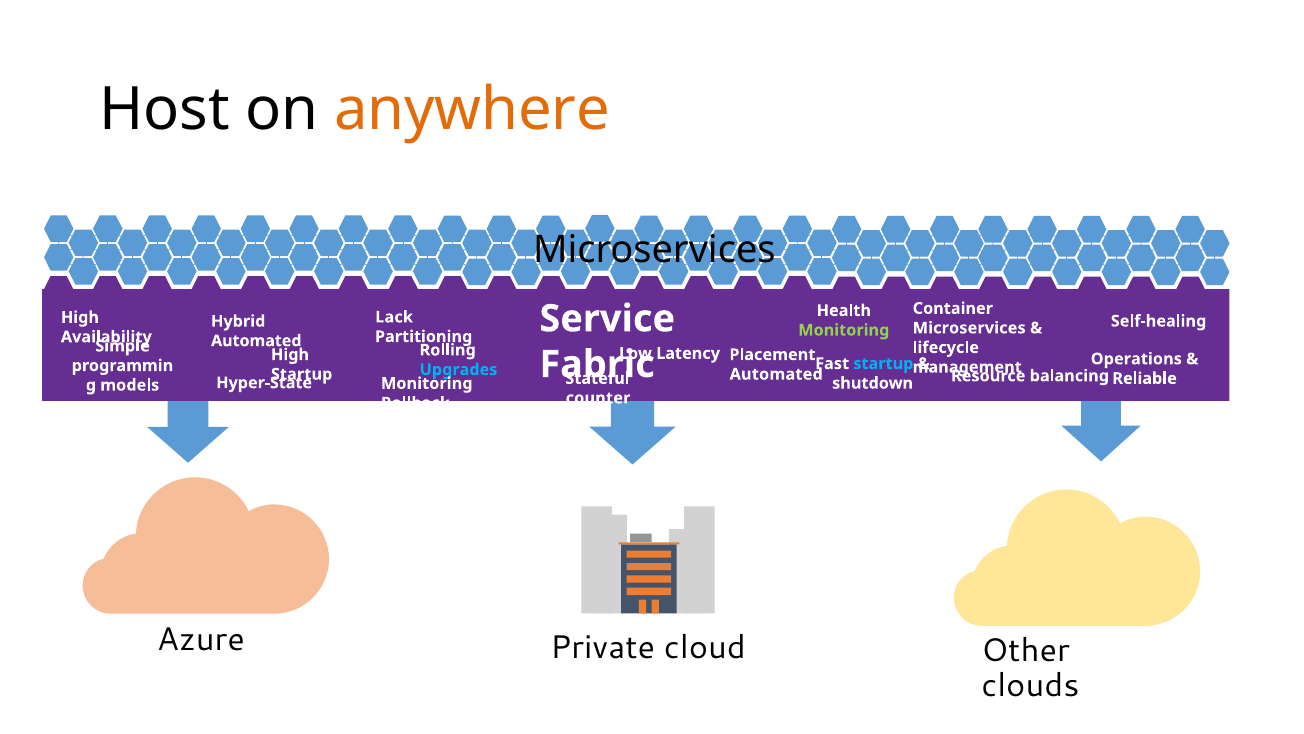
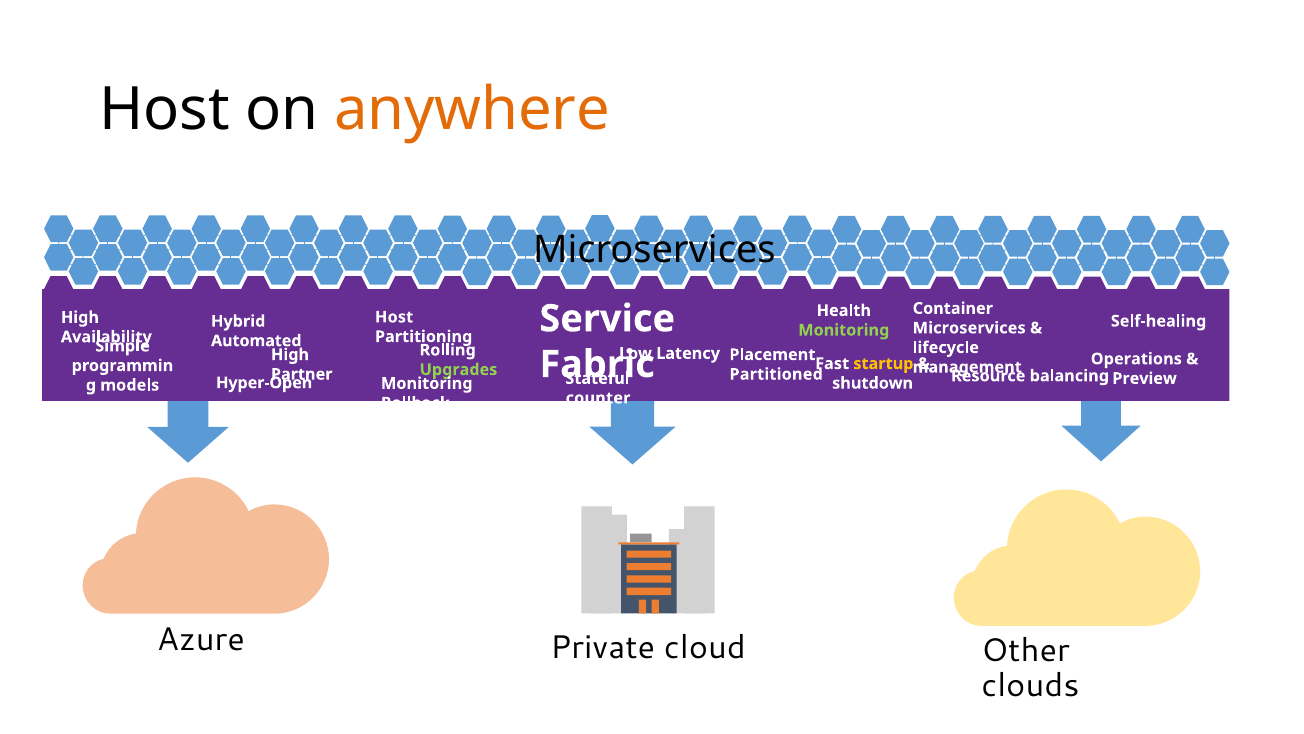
Lack: Lack -> Host (394, 317)
startup colour: light blue -> yellow (883, 363)
Upgrades colour: light blue -> light green (458, 369)
Startup: Startup -> Partner (302, 374)
Automated: Automated -> Partitioned (776, 374)
Reliable: Reliable -> Preview (1145, 378)
Hyper-State: Hyper-State -> Hyper-Open (264, 383)
